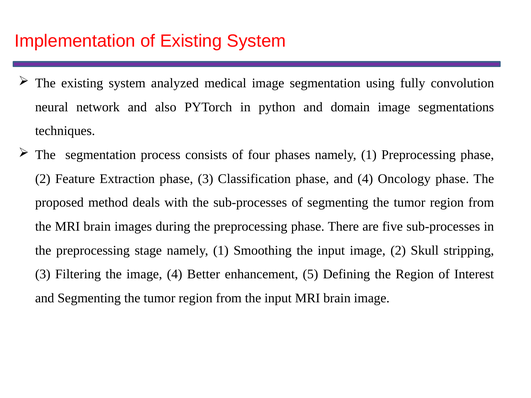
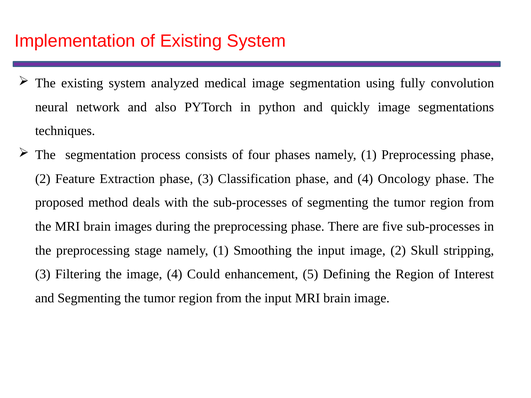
domain: domain -> quickly (350, 107)
Better: Better -> Could (204, 274)
